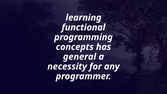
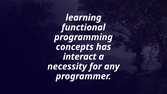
general: general -> interact (80, 57)
